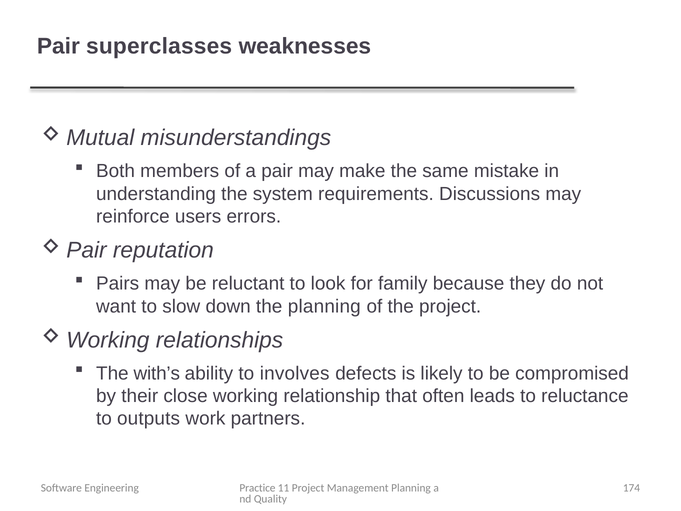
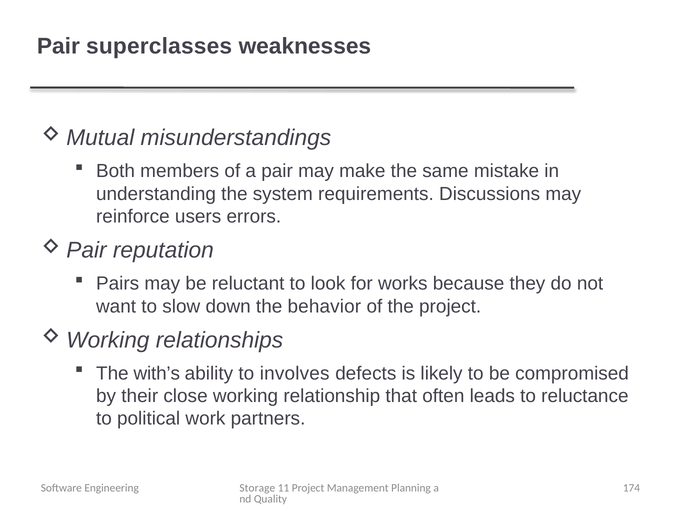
family: family -> works (403, 283)
the planning: planning -> behavior (324, 306)
outputs: outputs -> political (149, 419)
Practice: Practice -> Storage (257, 488)
